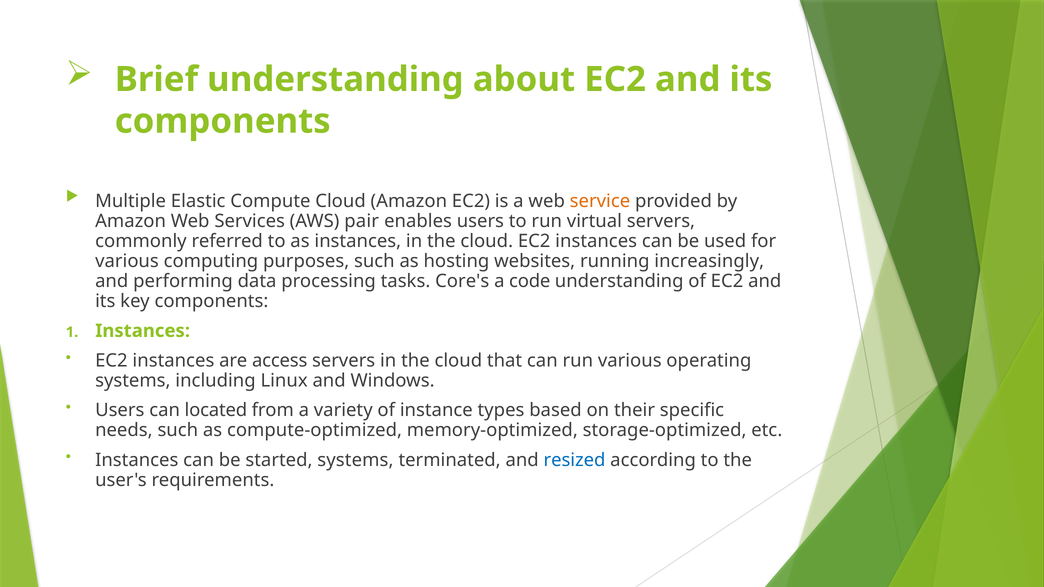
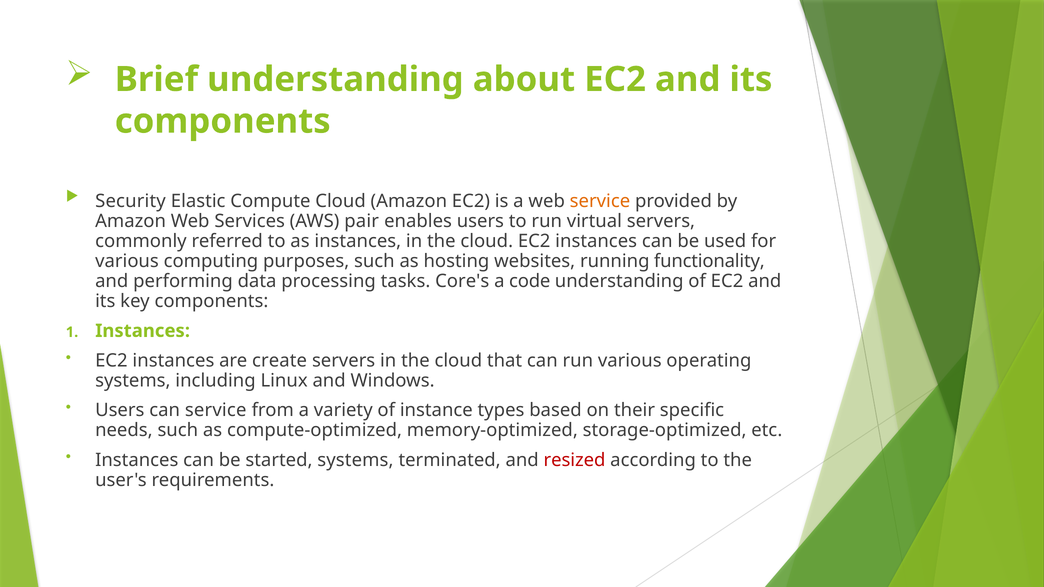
Multiple: Multiple -> Security (130, 201)
increasingly: increasingly -> functionality (709, 261)
access: access -> create (280, 361)
can located: located -> service (216, 410)
resized colour: blue -> red (575, 460)
